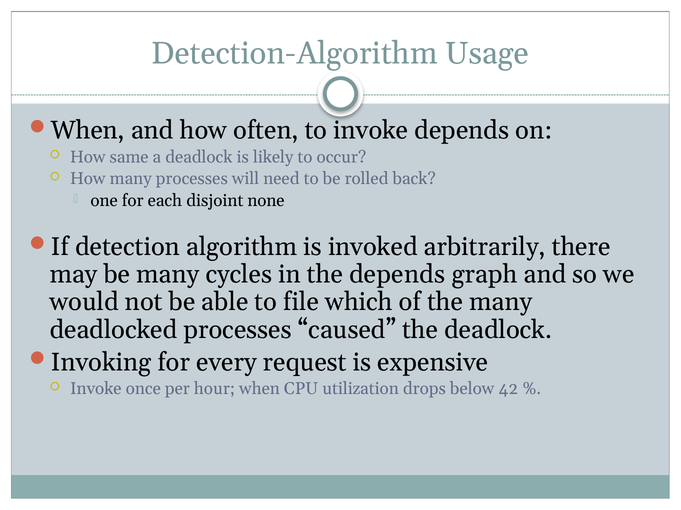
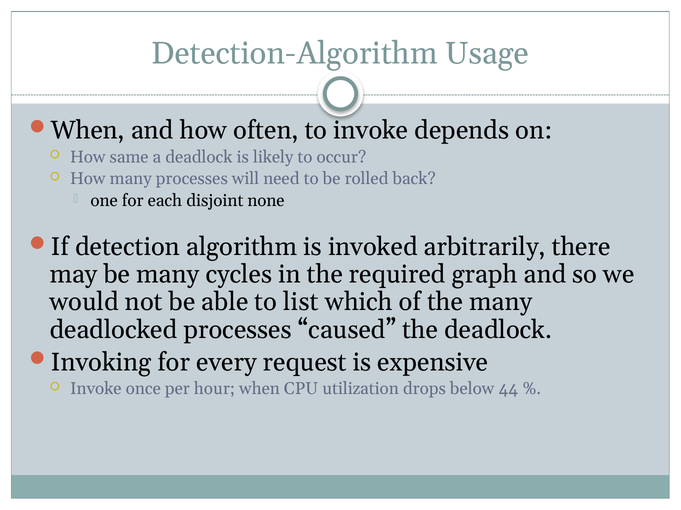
the depends: depends -> required (397, 275)
file: file -> list (301, 302)
42: 42 -> 44 (508, 389)
